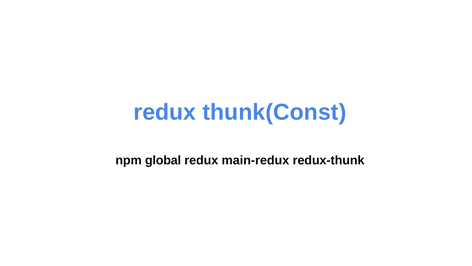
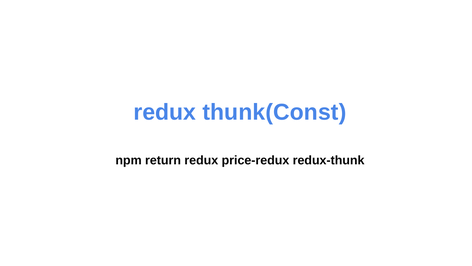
global: global -> return (163, 160)
main-redux: main-redux -> price-redux (255, 160)
